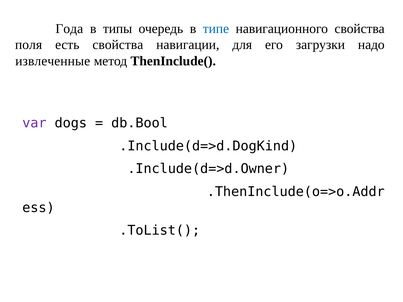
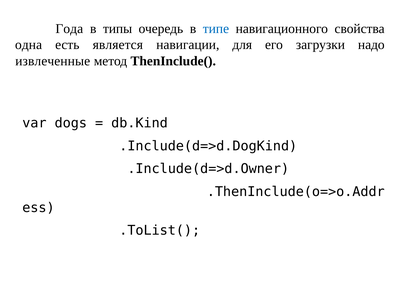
поля: поля -> одна (29, 45)
есть свойства: свойства -> является (118, 45)
var colour: purple -> black (34, 123)
db.Bool: db.Bool -> db.Kind (140, 123)
